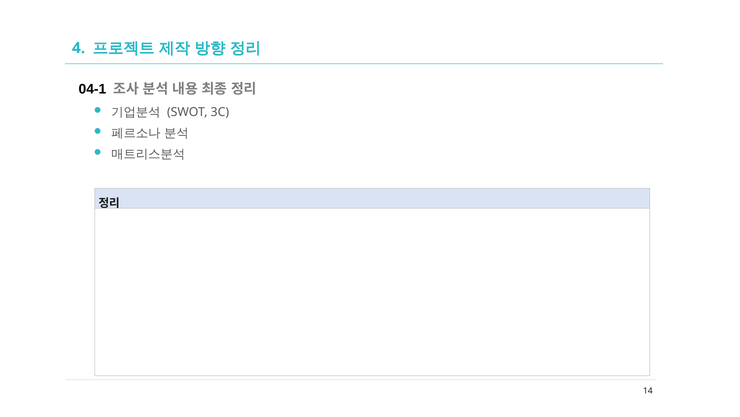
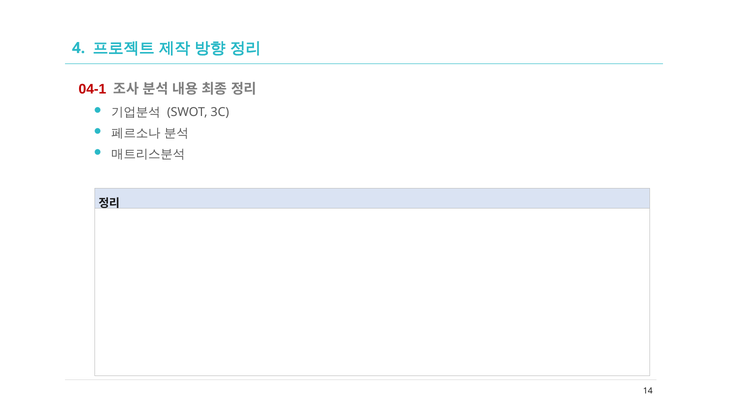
04-1 colour: black -> red (92, 89)
